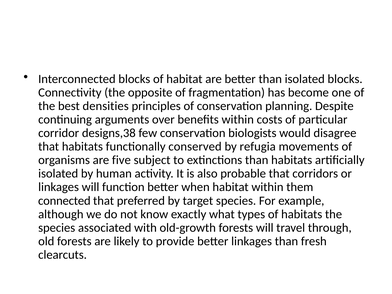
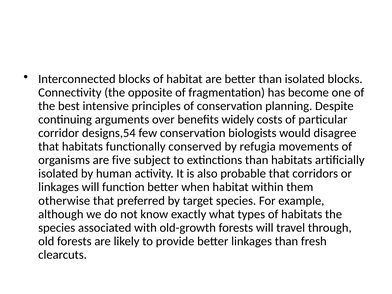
densities: densities -> intensive (106, 106)
benefits within: within -> widely (238, 120)
designs,38: designs,38 -> designs,54 (109, 133)
connected: connected -> otherwise (64, 201)
